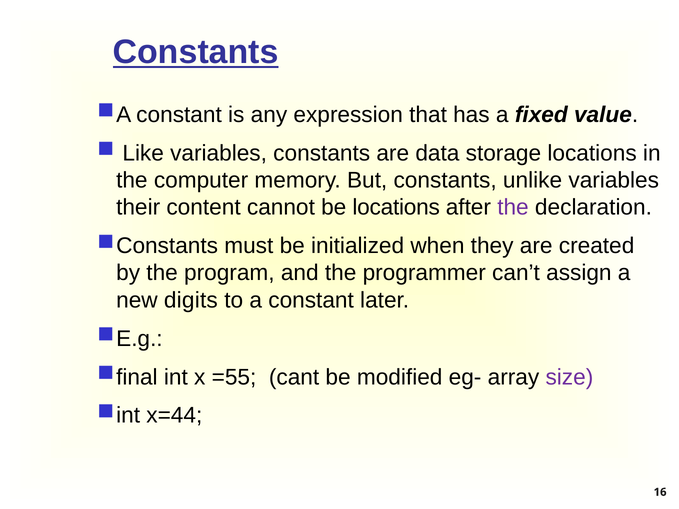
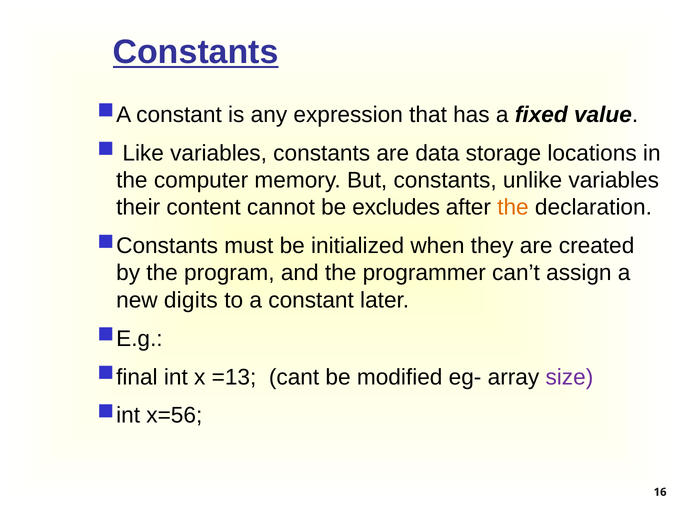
be locations: locations -> excludes (396, 208)
the colour: purple -> orange (513, 208)
=55: =55 -> =13 (234, 377)
x=44: x=44 -> x=56 (174, 416)
